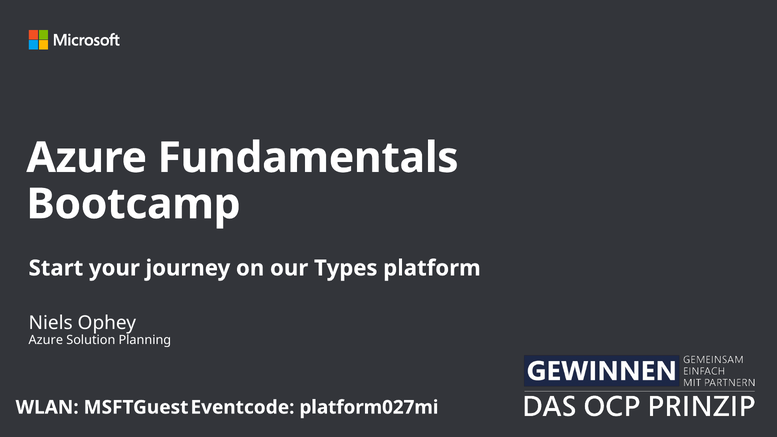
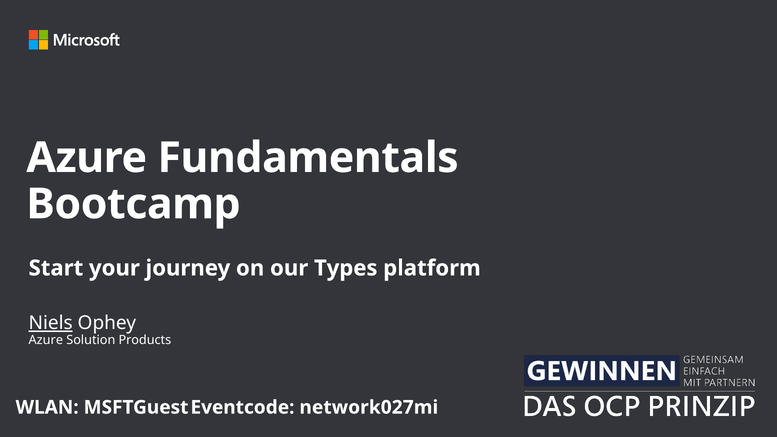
Niels underline: none -> present (51, 323)
Planning: Planning -> Products (145, 340)
platform027mi: platform027mi -> network027mi (369, 407)
